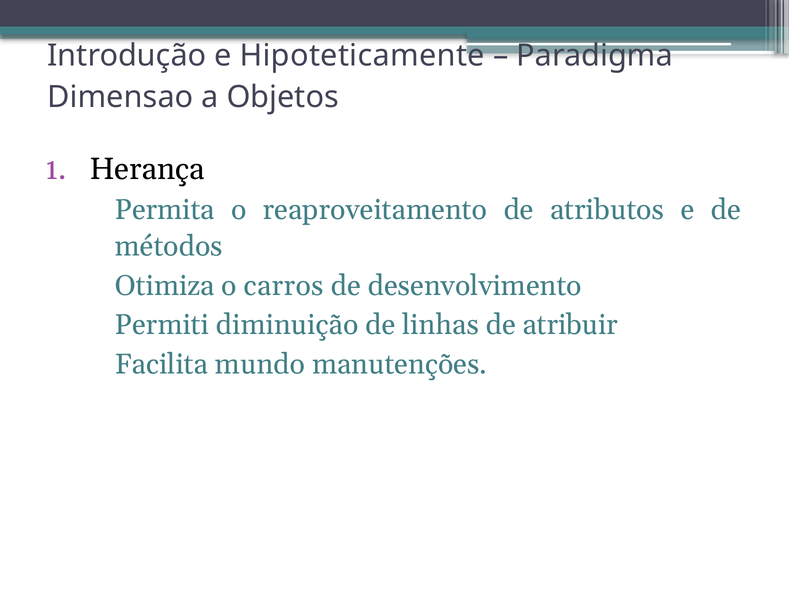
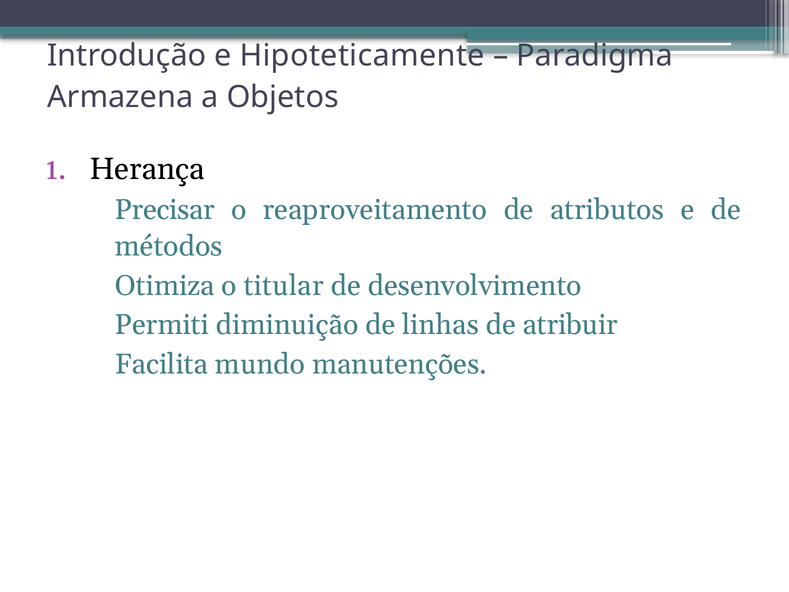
Dimensao: Dimensao -> Armazena (120, 97)
Permita: Permita -> Precisar (165, 210)
carros: carros -> titular (284, 285)
